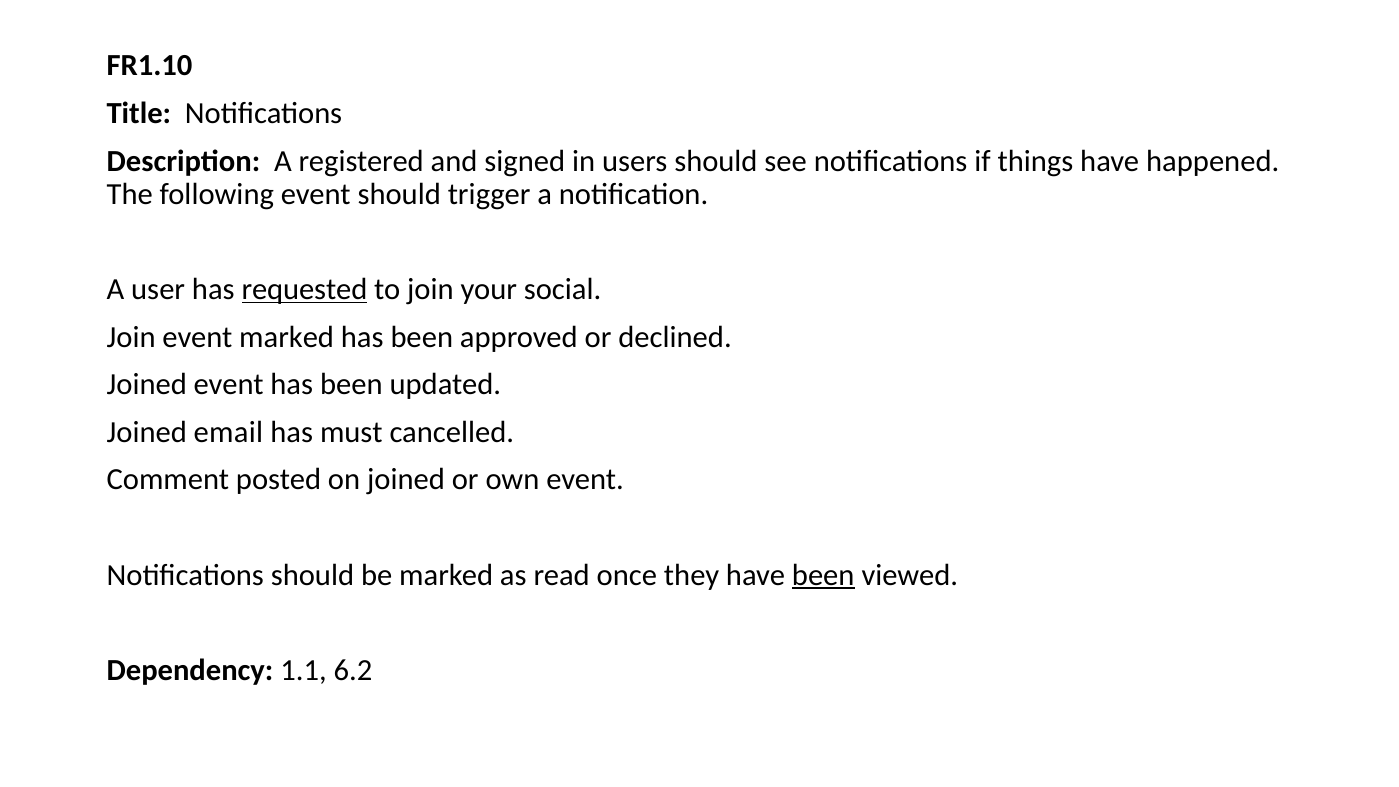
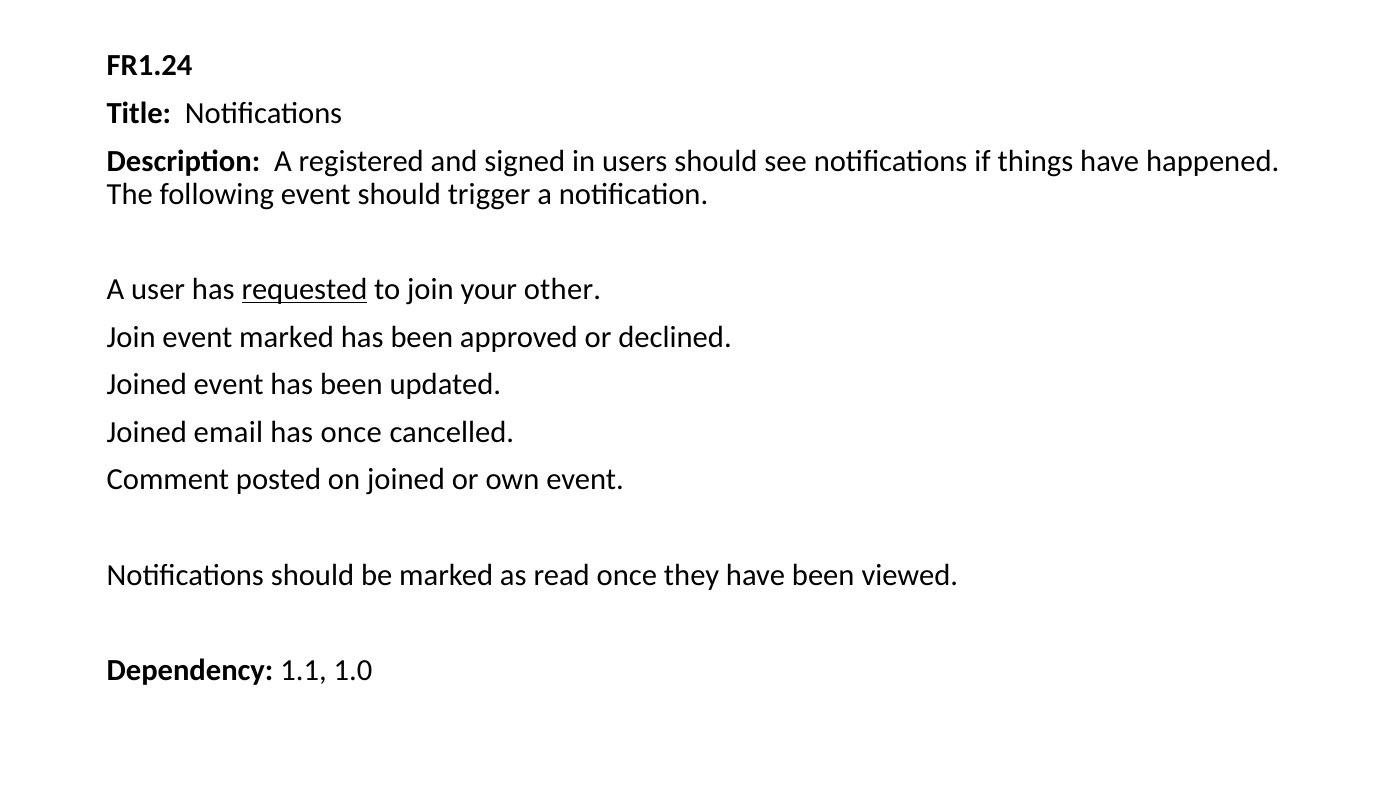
FR1.10: FR1.10 -> FR1.24 (150, 66)
social: social -> other (562, 289)
has must: must -> once (351, 432)
been underline: present -> none (823, 575)
6.2: 6.2 -> 1.0 (353, 670)
